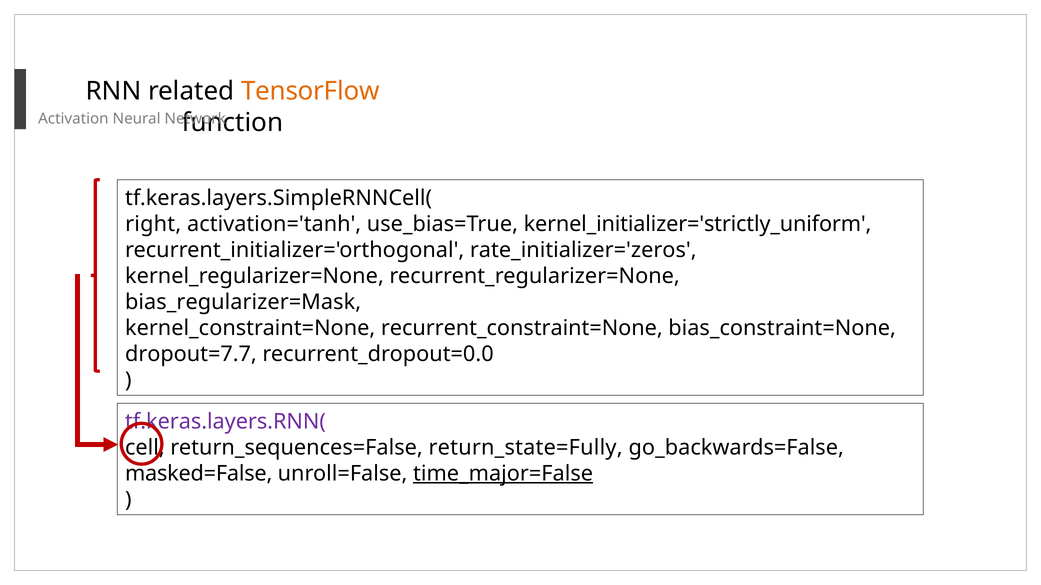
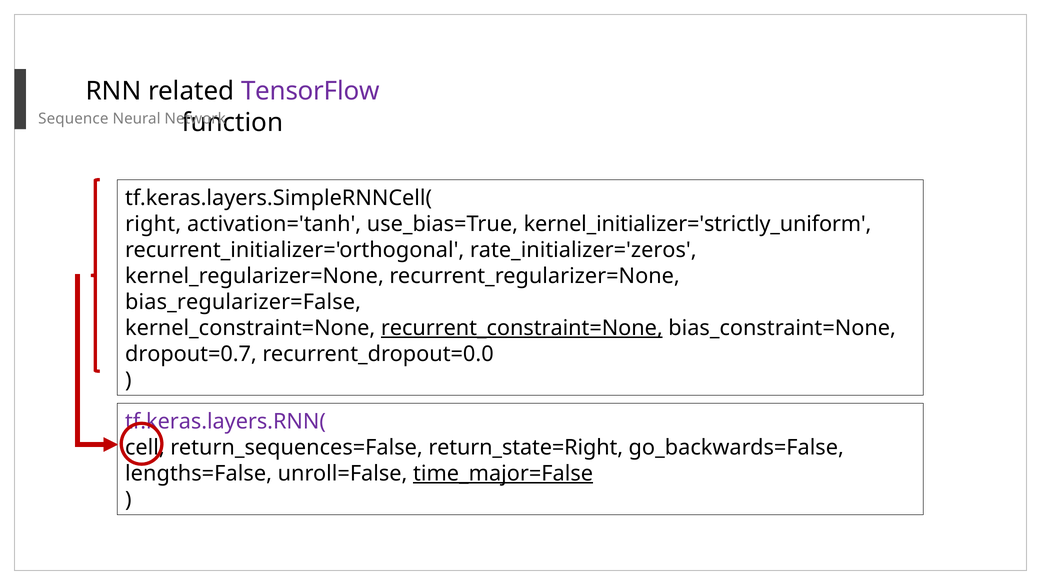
TensorFlow colour: orange -> purple (310, 91)
Activation: Activation -> Sequence (73, 119)
bias_regularizer=Mask: bias_regularizer=Mask -> bias_regularizer=False (243, 302)
recurrent_constraint=None underline: none -> present (522, 328)
dropout=7.7: dropout=7.7 -> dropout=0.7 (191, 354)
return_state=Fully: return_state=Fully -> return_state=Right (526, 448)
masked=False: masked=False -> lengths=False (199, 474)
